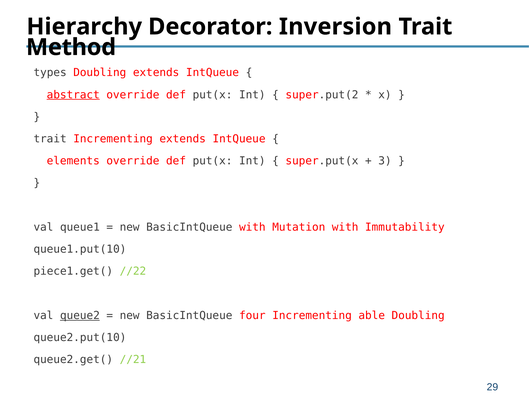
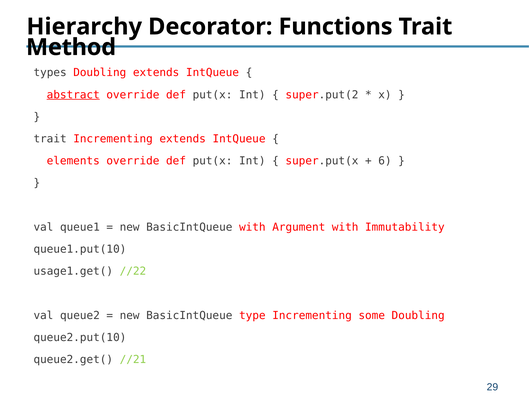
Inversion: Inversion -> Functions (336, 27)
3: 3 -> 6 (385, 161)
Mutation: Mutation -> Argument (299, 227)
piece1.get(: piece1.get( -> usage1.get( (73, 271)
queue2 underline: present -> none (80, 315)
four: four -> type (252, 315)
able: able -> some (372, 315)
